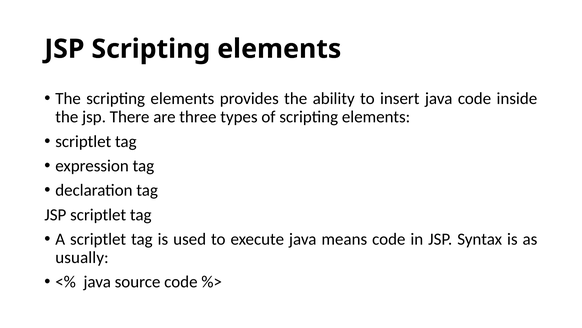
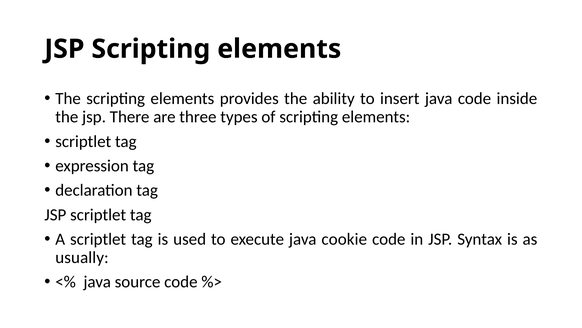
means: means -> cookie (344, 239)
